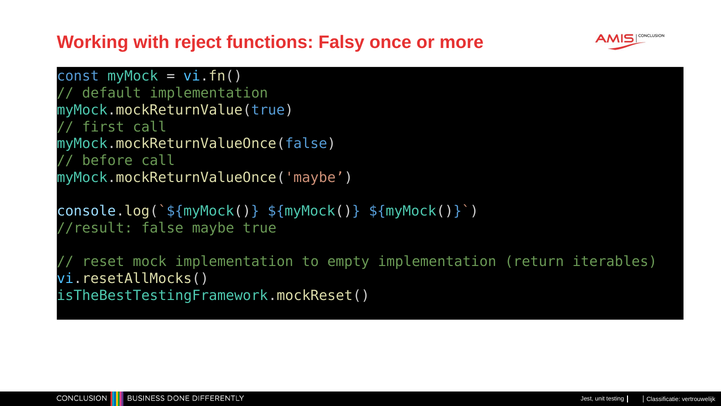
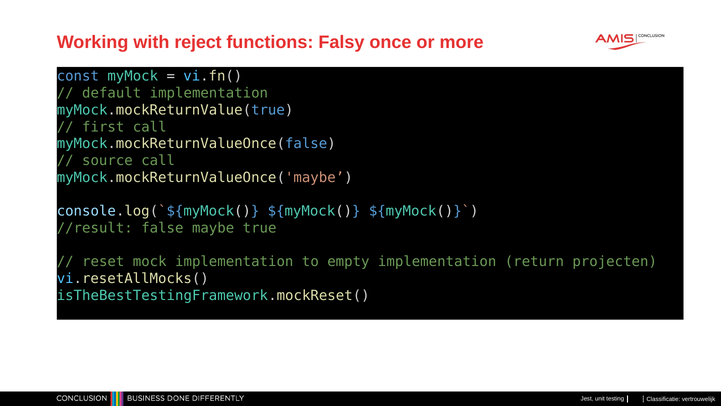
before: before -> source (107, 160)
iterables: iterables -> projecten (615, 261)
